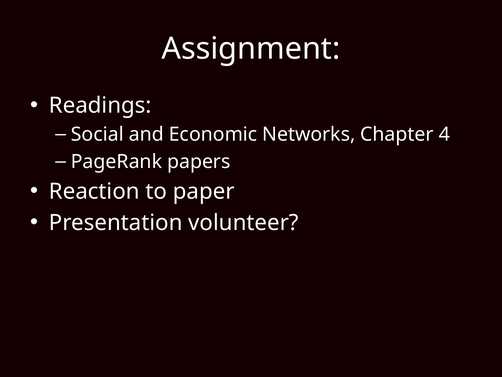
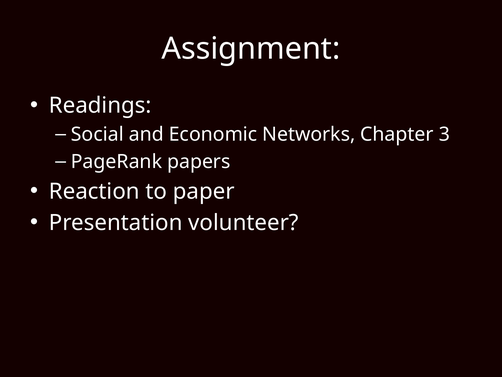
4: 4 -> 3 (444, 134)
